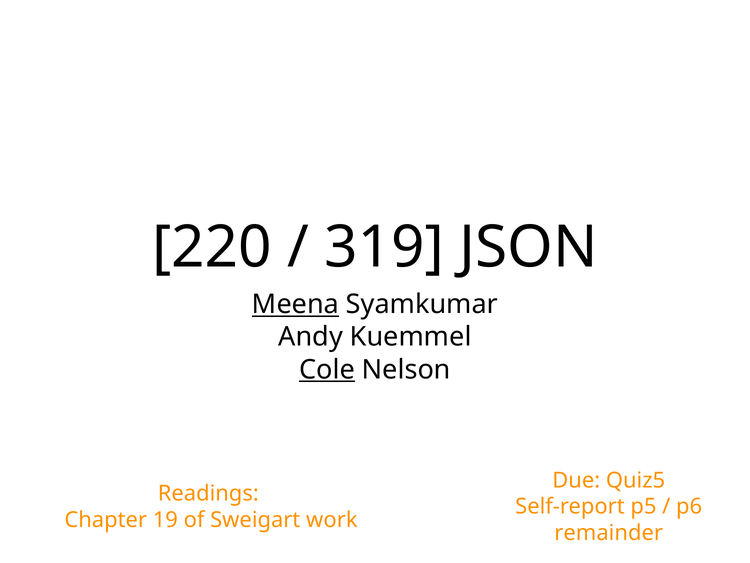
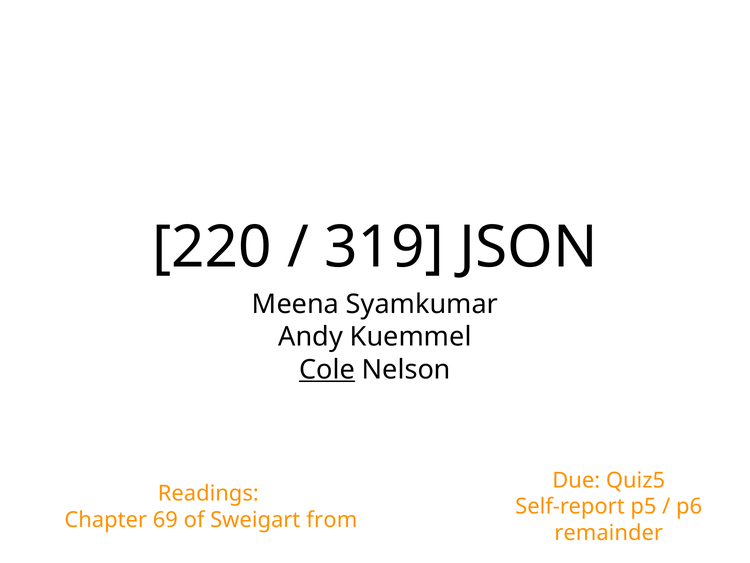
Meena underline: present -> none (295, 304)
19: 19 -> 69 (165, 519)
work: work -> from (332, 519)
